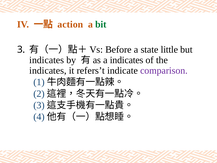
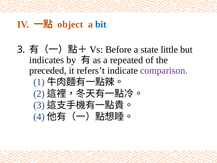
action: action -> object (70, 24)
bit colour: green -> blue (101, 24)
a indicates: indicates -> repeated (127, 60)
indicates: indicates -> preceded (48, 70)
